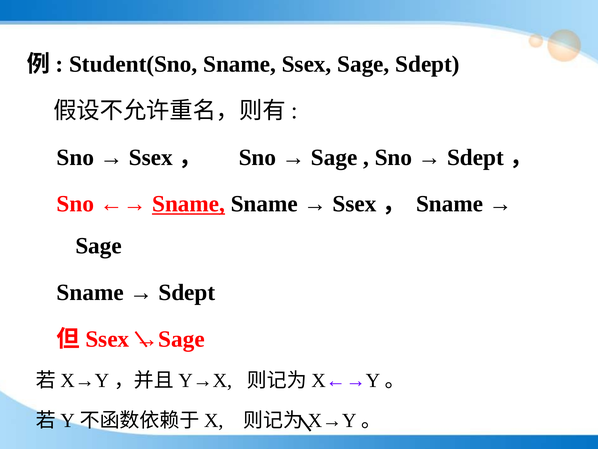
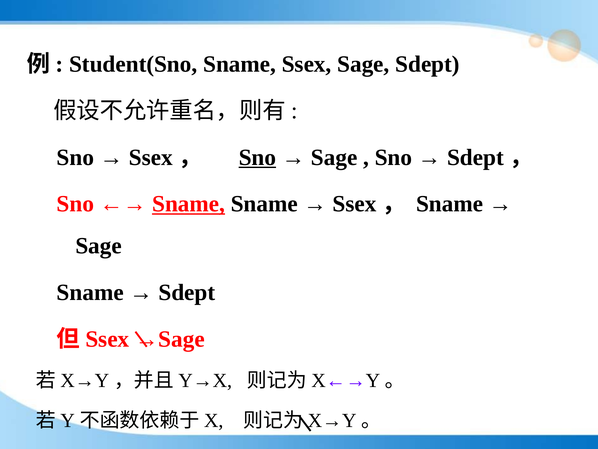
Sno underline: none -> present (257, 157)
